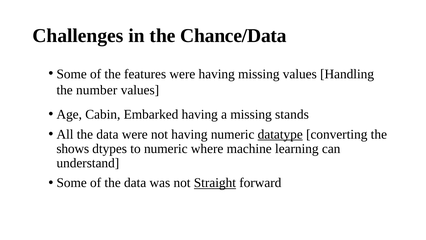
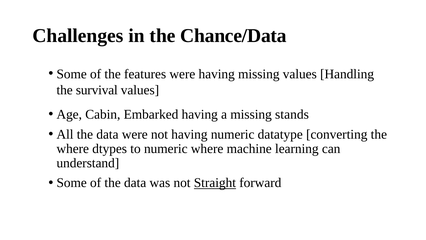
number: number -> survival (97, 90)
datatype underline: present -> none (280, 134)
shows: shows -> where (73, 149)
